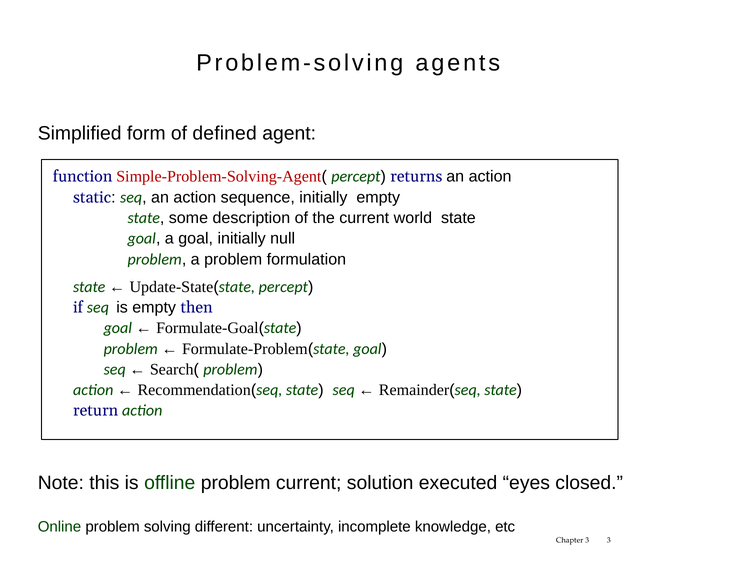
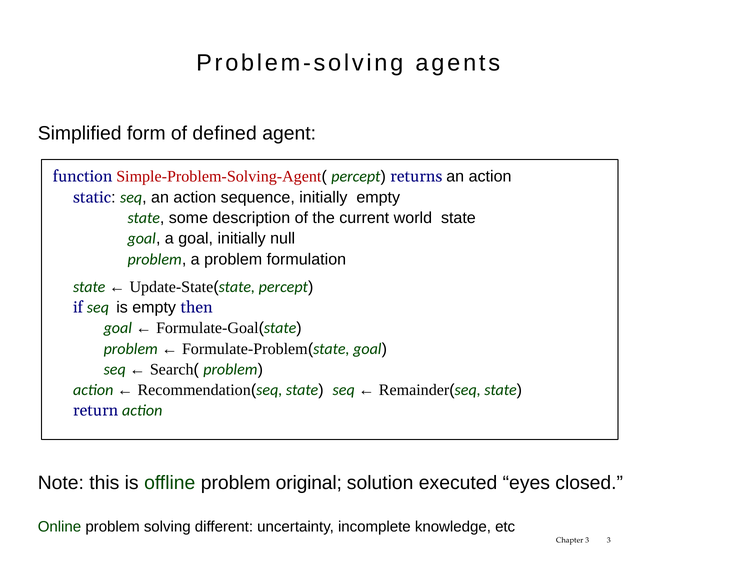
problem current: current -> original (309, 483)
